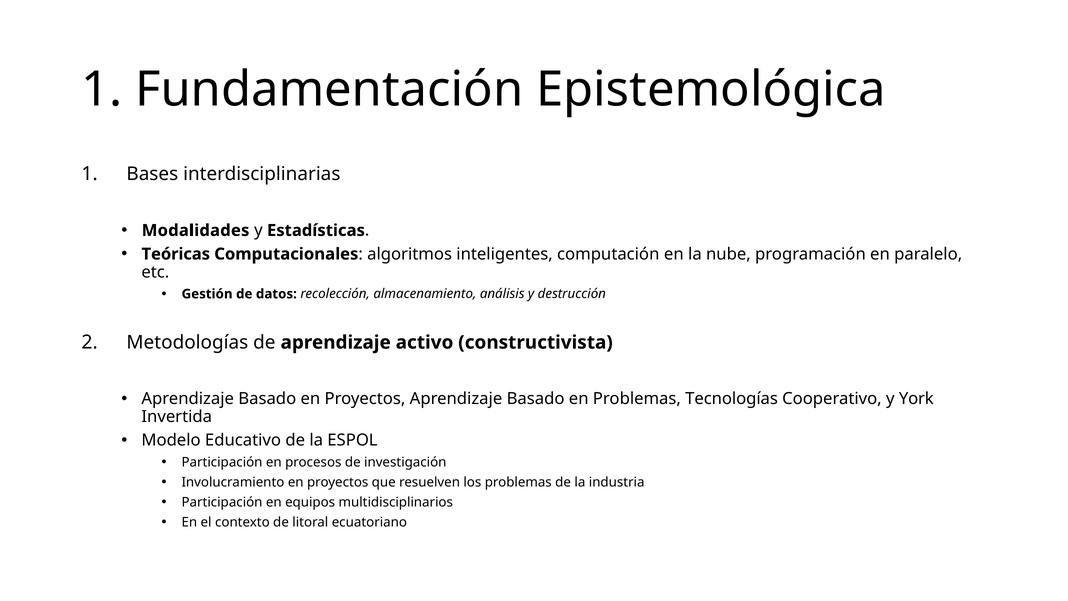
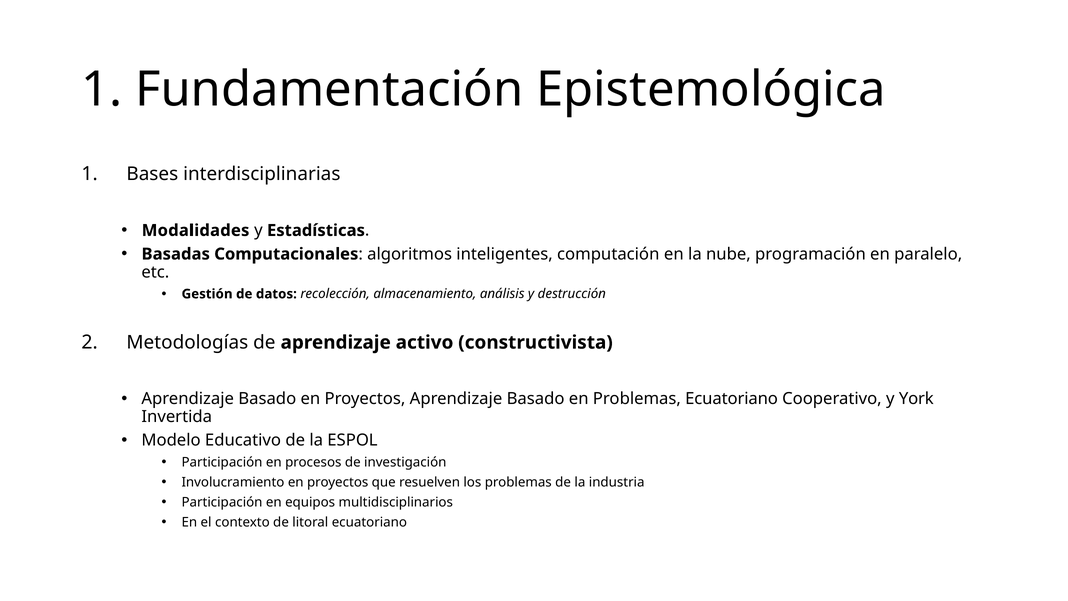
Teóricas: Teóricas -> Basadas (176, 254)
Problemas Tecnologías: Tecnologías -> Ecuatoriano (732, 399)
